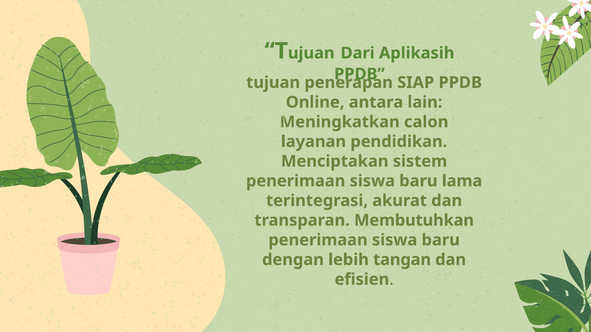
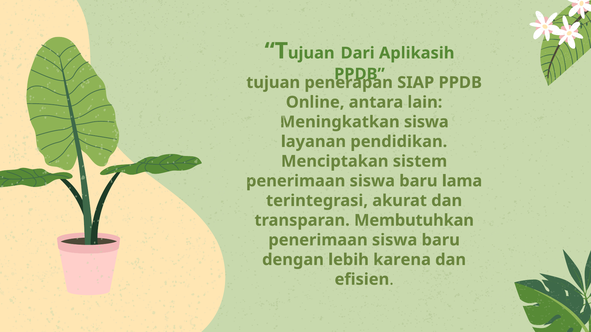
calon: calon -> siswa (426, 122)
tangan: tangan -> karena (402, 260)
